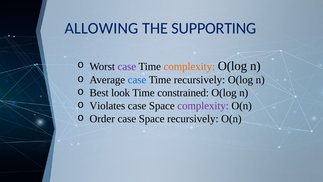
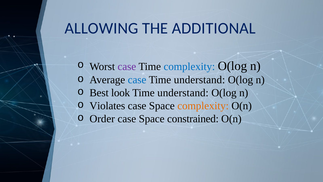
SUPPORTING: SUPPORTING -> ADDITIONAL (214, 28)
complexity colour: orange -> blue (189, 66)
recursively: recursively -> understand (199, 80)
constrained: constrained -> understand (183, 93)
complexity colour: purple -> orange (203, 106)
Space recursively: recursively -> constrained (193, 119)
